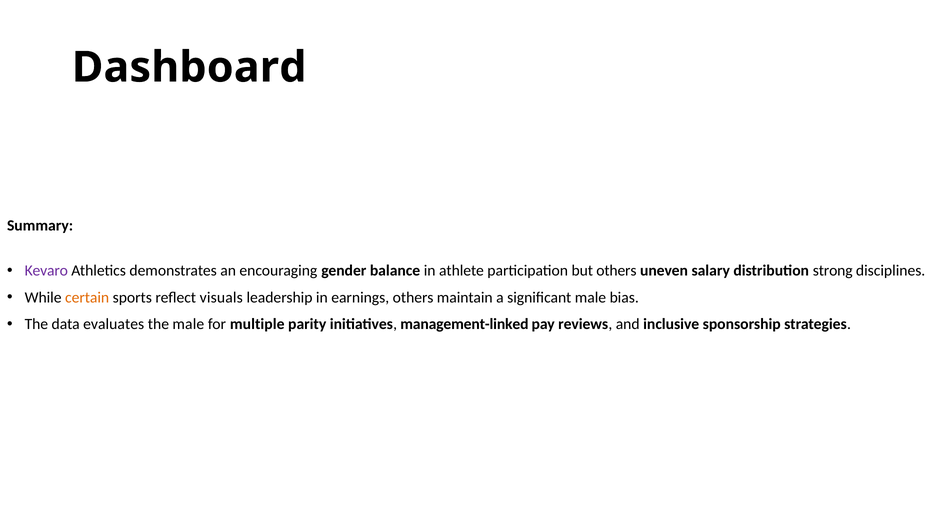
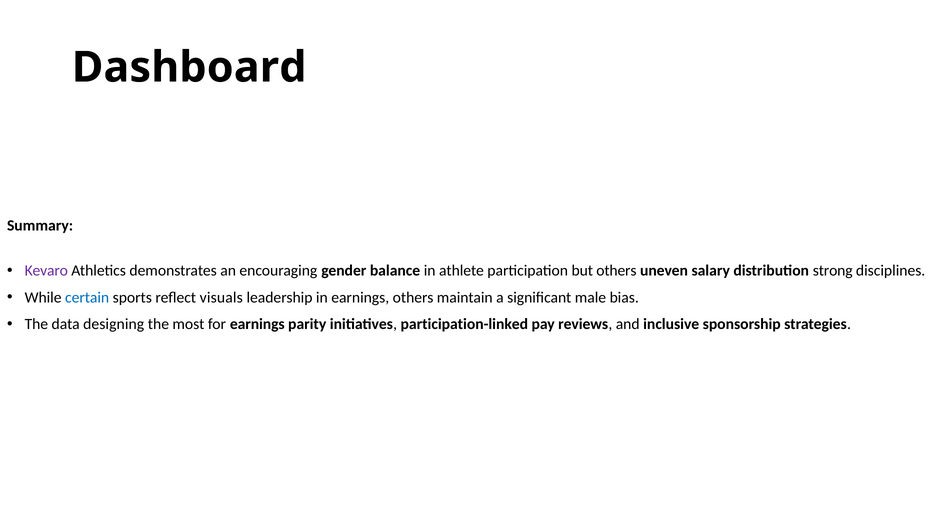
certain colour: orange -> blue (87, 298)
evaluates: evaluates -> designing (114, 324)
the male: male -> most (188, 324)
for multiple: multiple -> earnings (257, 324)
management-linked: management-linked -> participation-linked (464, 324)
